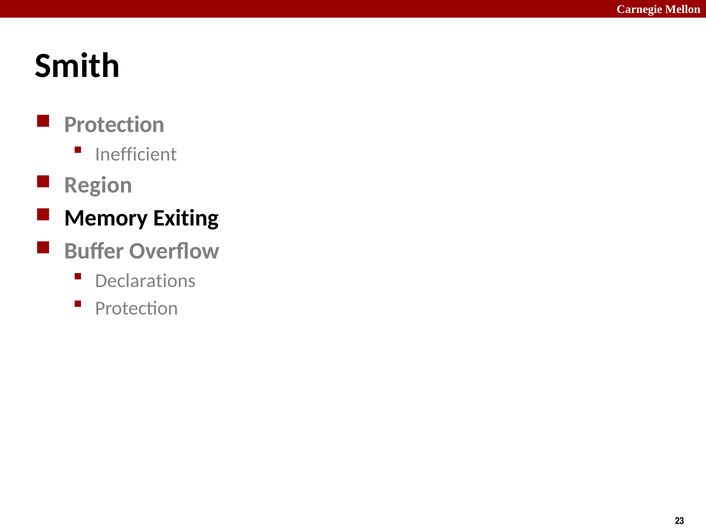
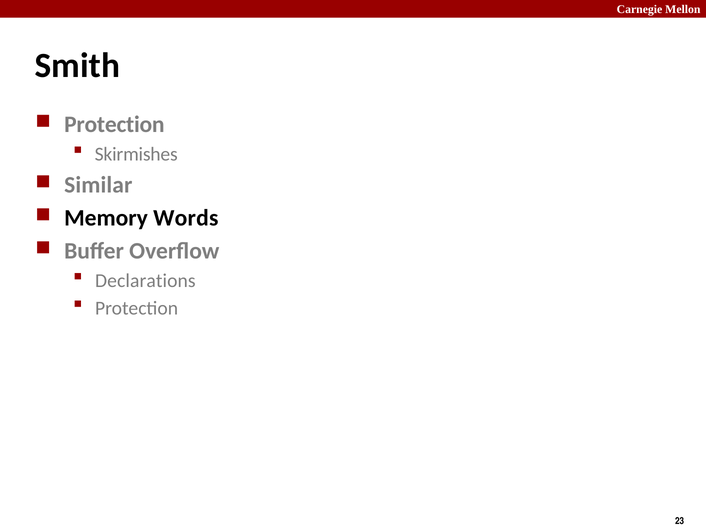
Inefficient: Inefficient -> Skirmishes (136, 154)
Region: Region -> Similar (98, 185)
Exiting: Exiting -> Words (186, 218)
